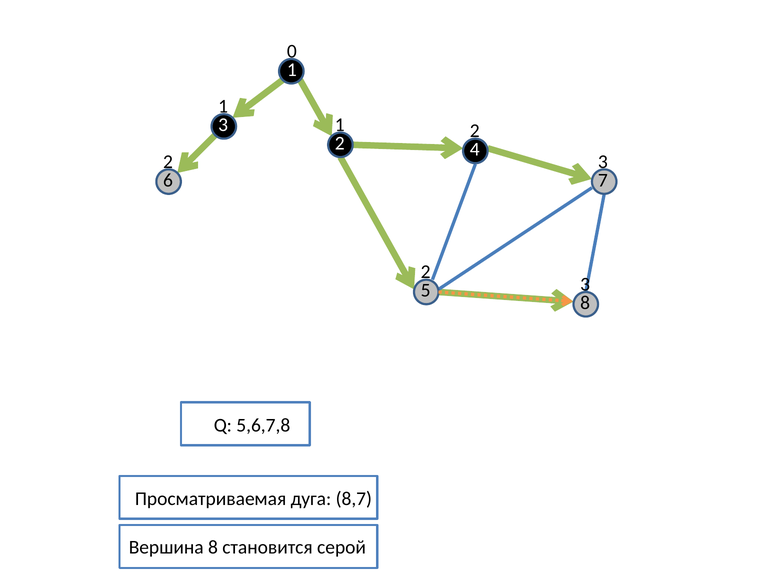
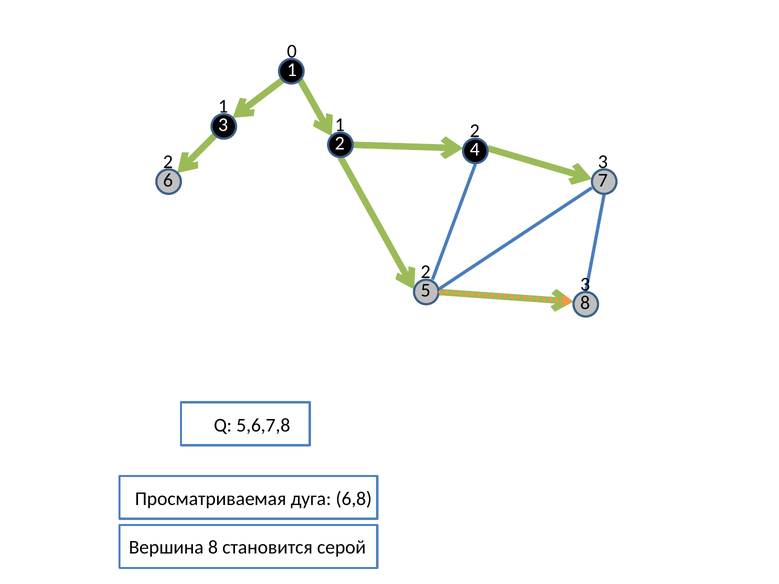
8,7: 8,7 -> 6,8 (354, 499)
